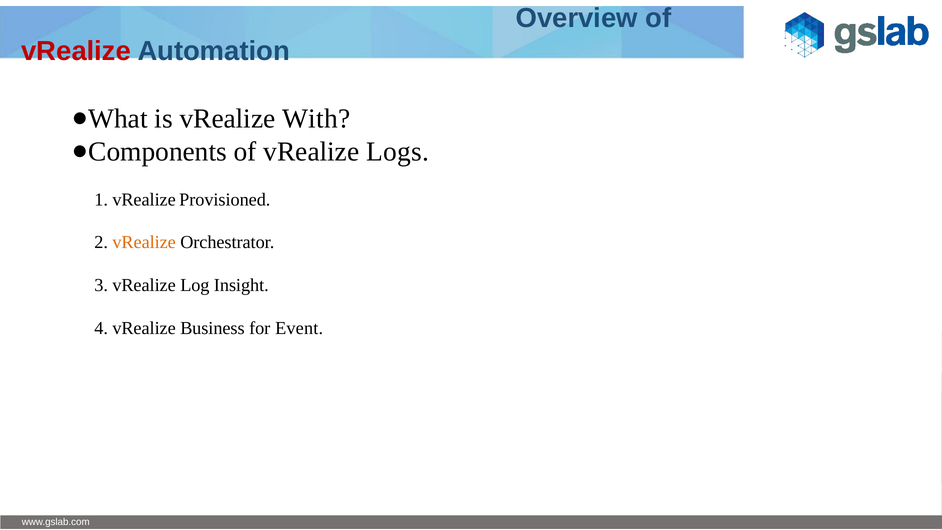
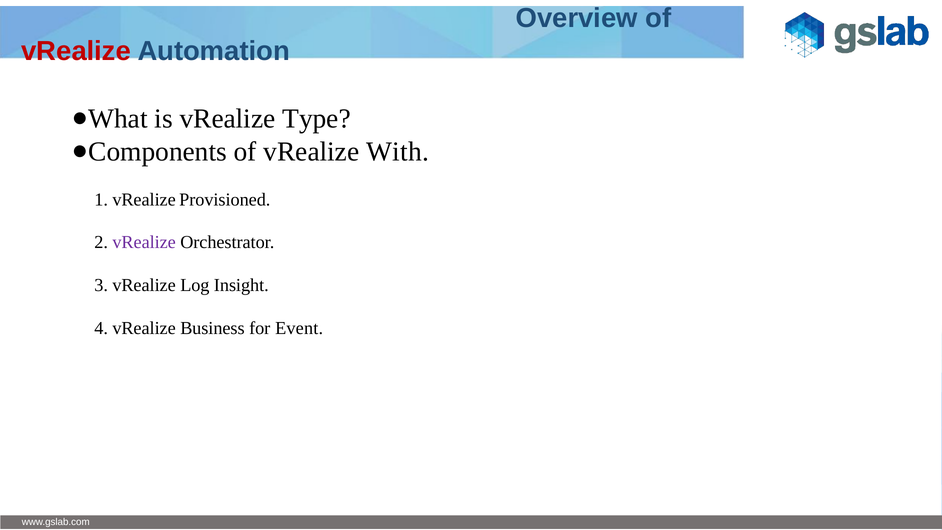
With: With -> Type (317, 119)
Logs: Logs -> With (398, 152)
vRealize colour: orange -> purple (144, 242)
